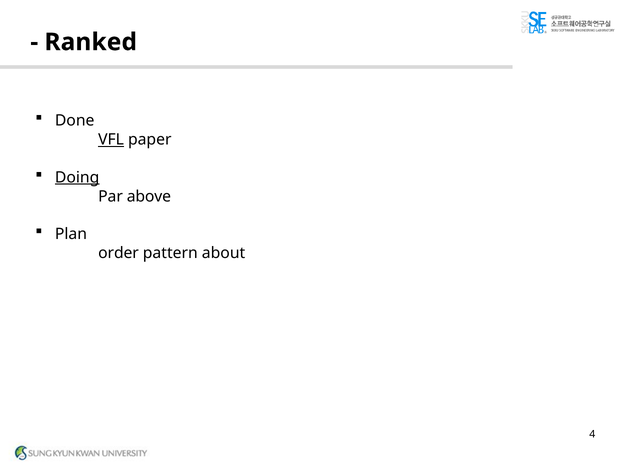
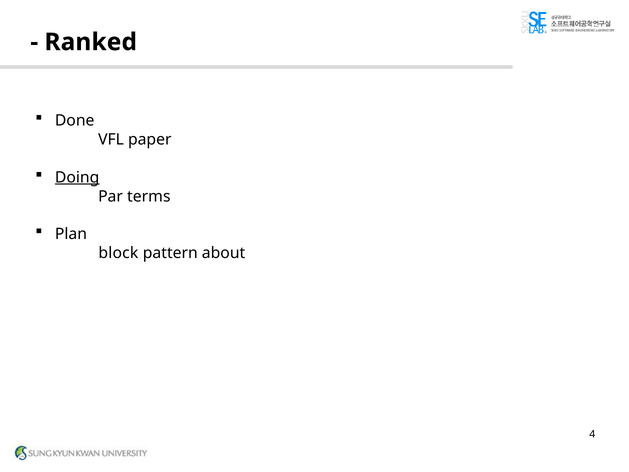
VFL underline: present -> none (111, 140)
above: above -> terms (149, 196)
order: order -> block (118, 253)
